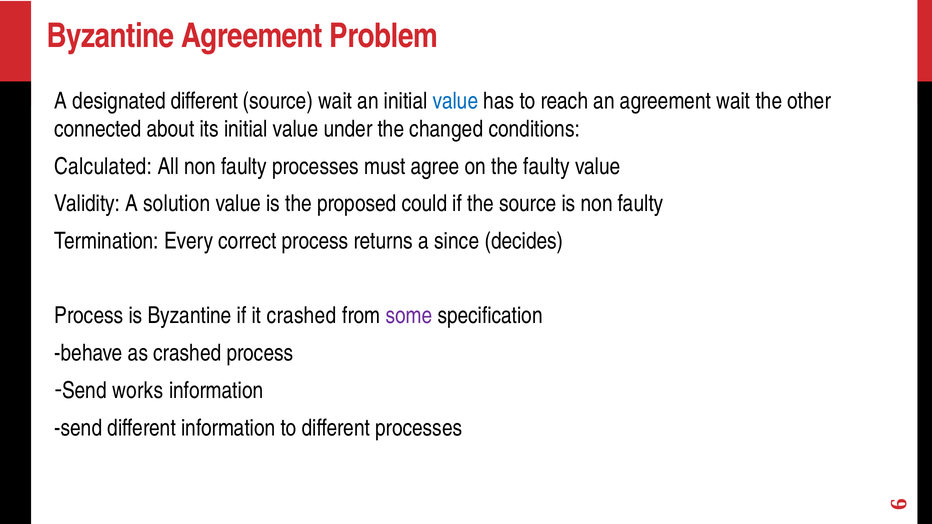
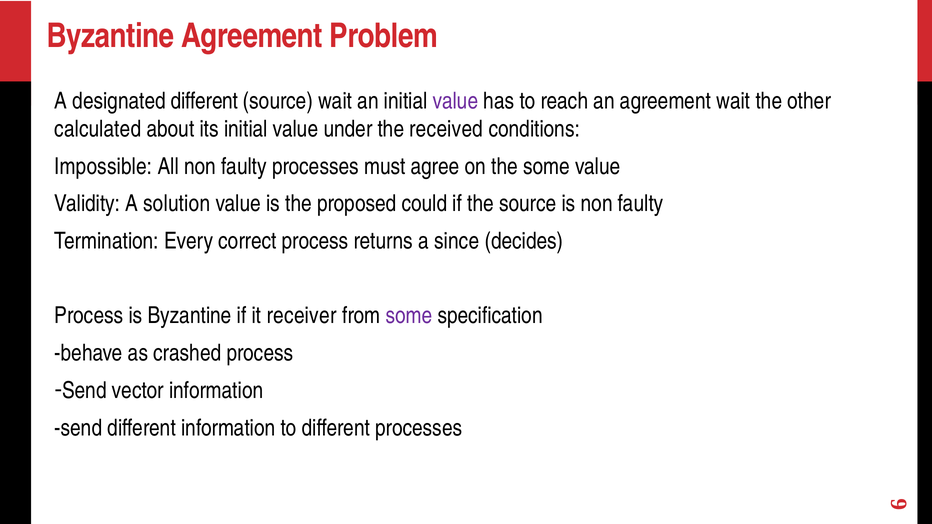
value colour: blue -> purple (455, 101)
connected: connected -> calculated (98, 129)
changed: changed -> received (446, 129)
Calculated: Calculated -> Impossible (103, 166)
the faulty: faulty -> some (546, 166)
it crashed: crashed -> receiver (302, 316)
works: works -> vector (138, 391)
